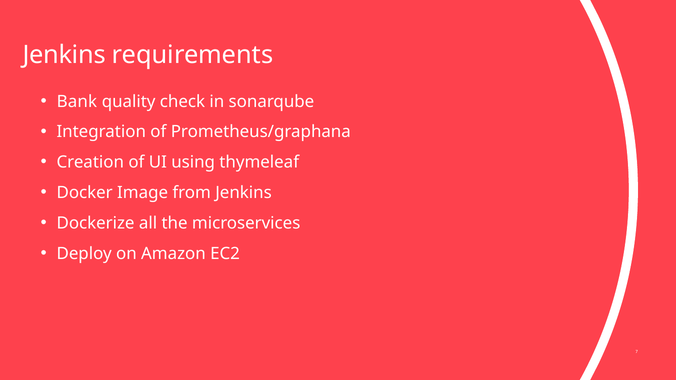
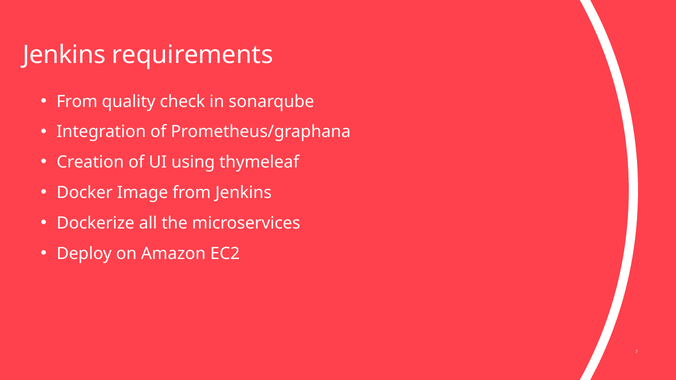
Bank: Bank -> From (77, 102)
